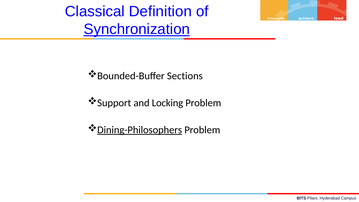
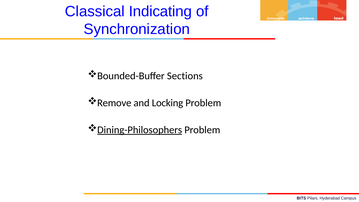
Definition: Definition -> Indicating (160, 11)
Synchronization underline: present -> none (137, 29)
Support: Support -> Remove (114, 103)
